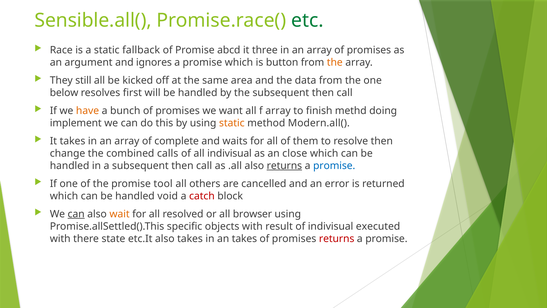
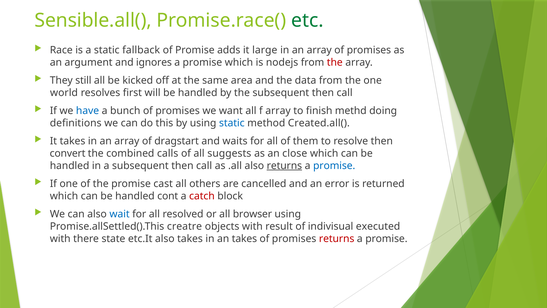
abcd: abcd -> adds (229, 50)
three: three -> large (265, 50)
button: button -> nodejs (282, 62)
the colour: orange -> red (335, 62)
below: below -> world (64, 93)
have colour: orange -> blue (88, 111)
implement: implement -> definitions (76, 123)
static colour: orange -> blue (232, 123)
Modern.all(: Modern.all( -> Created.all( (319, 123)
complete: complete -> dragstart (177, 141)
change: change -> convert (68, 153)
all indivisual: indivisual -> suggests (229, 153)
tool: tool -> cast (163, 184)
void: void -> cont (168, 196)
can underline: present -> none (76, 214)
wait colour: orange -> blue (120, 214)
specific: specific -> creatre (184, 226)
